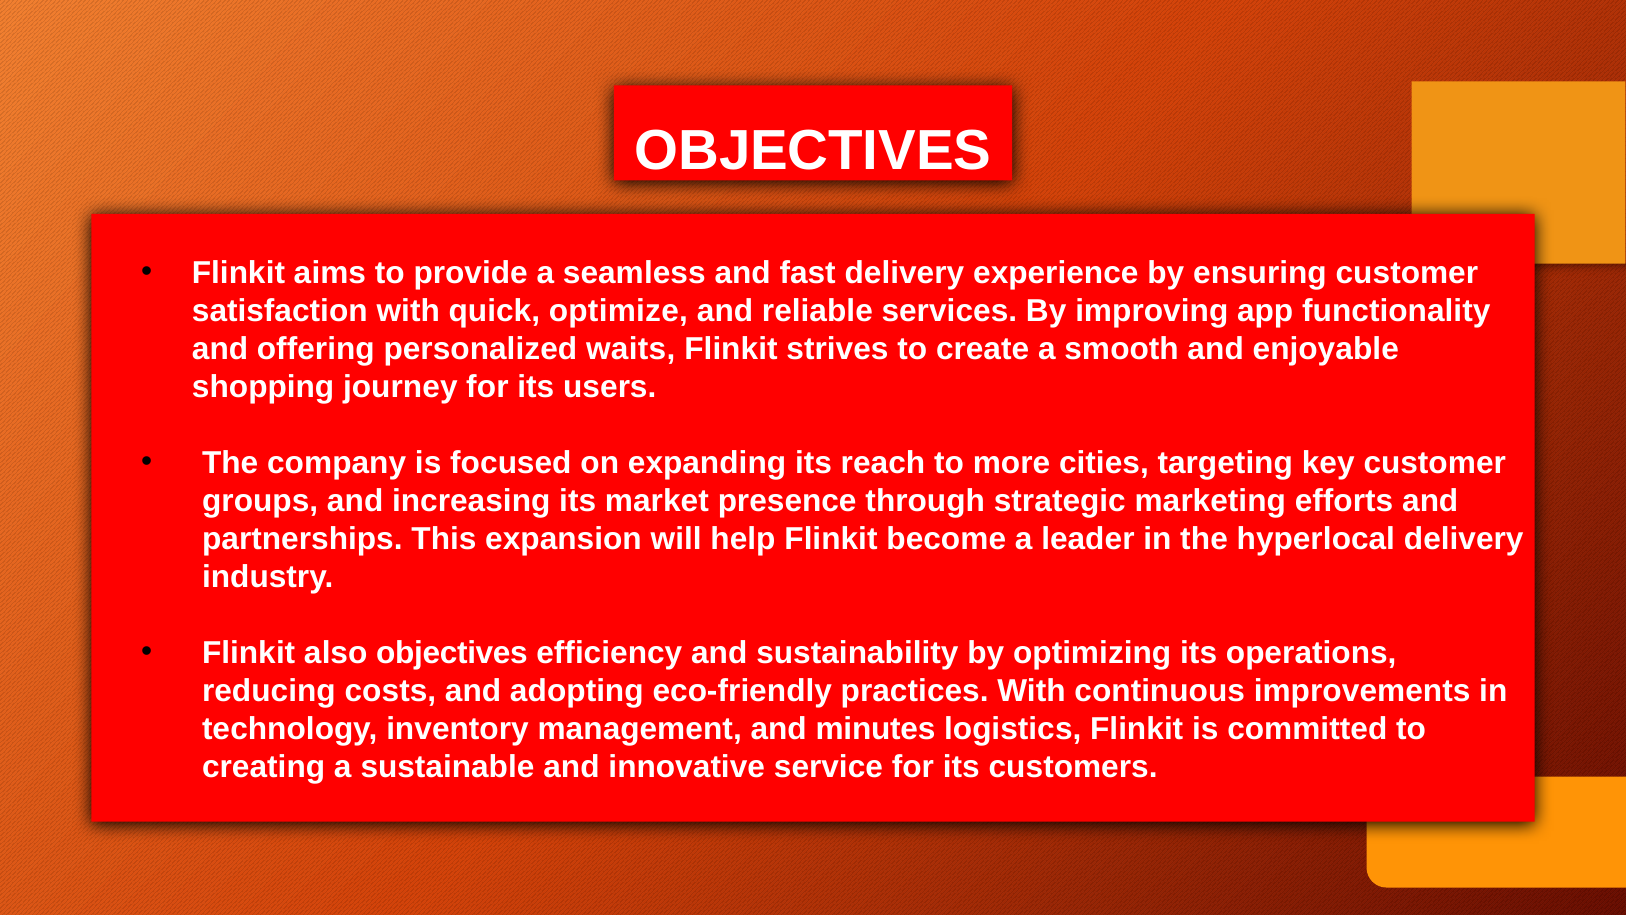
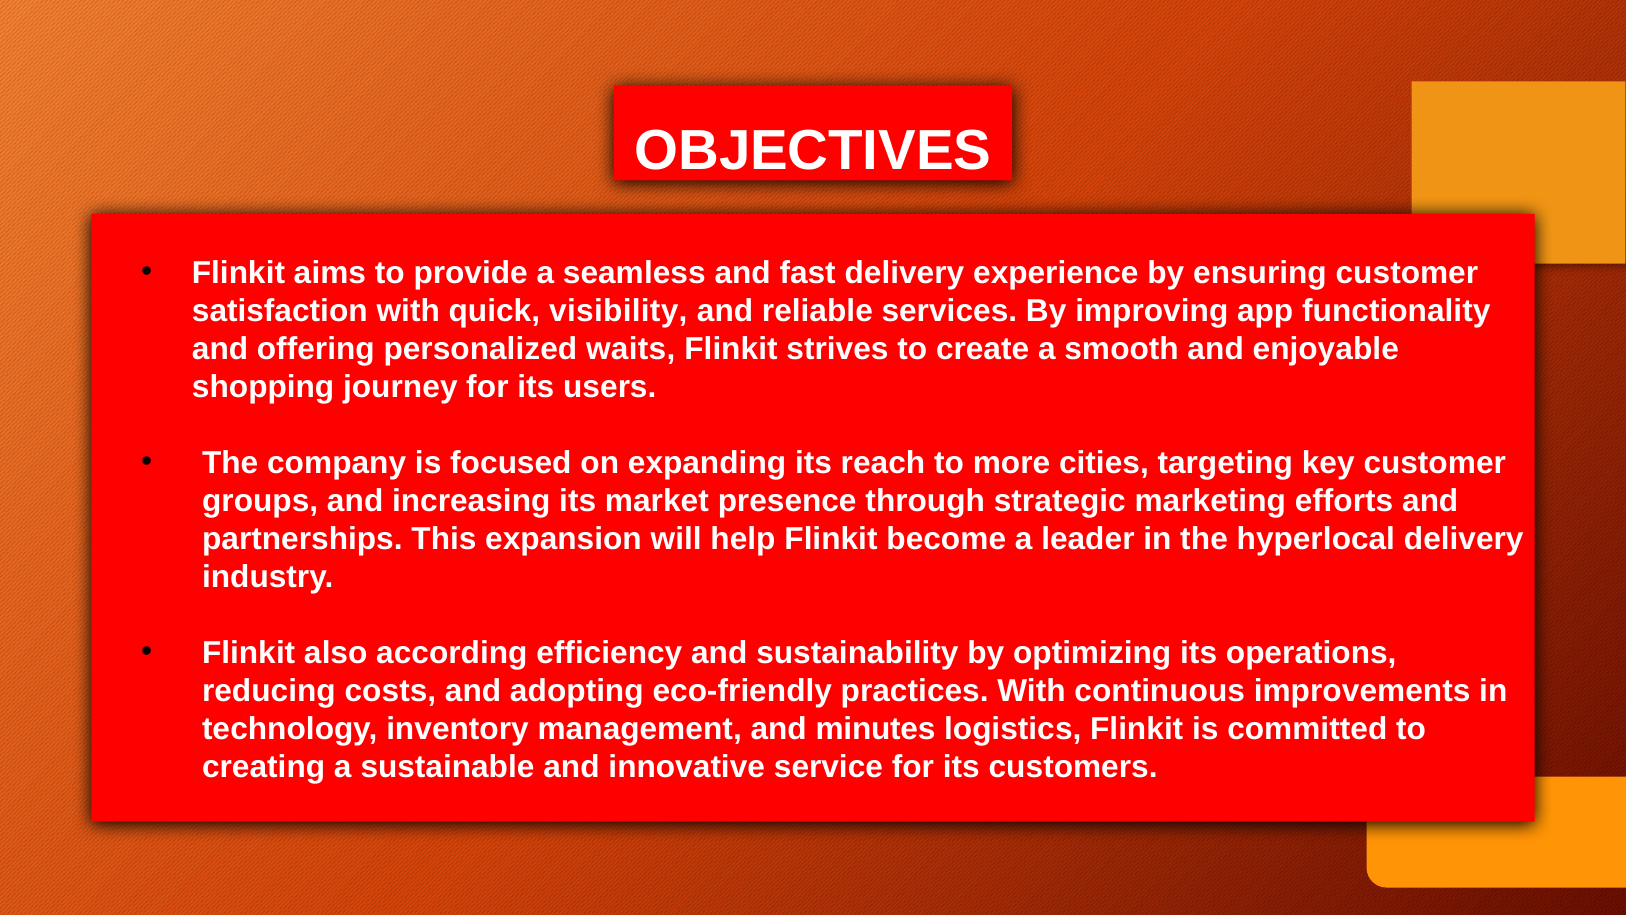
optimize: optimize -> visibility (618, 311)
also objectives: objectives -> according (452, 653)
